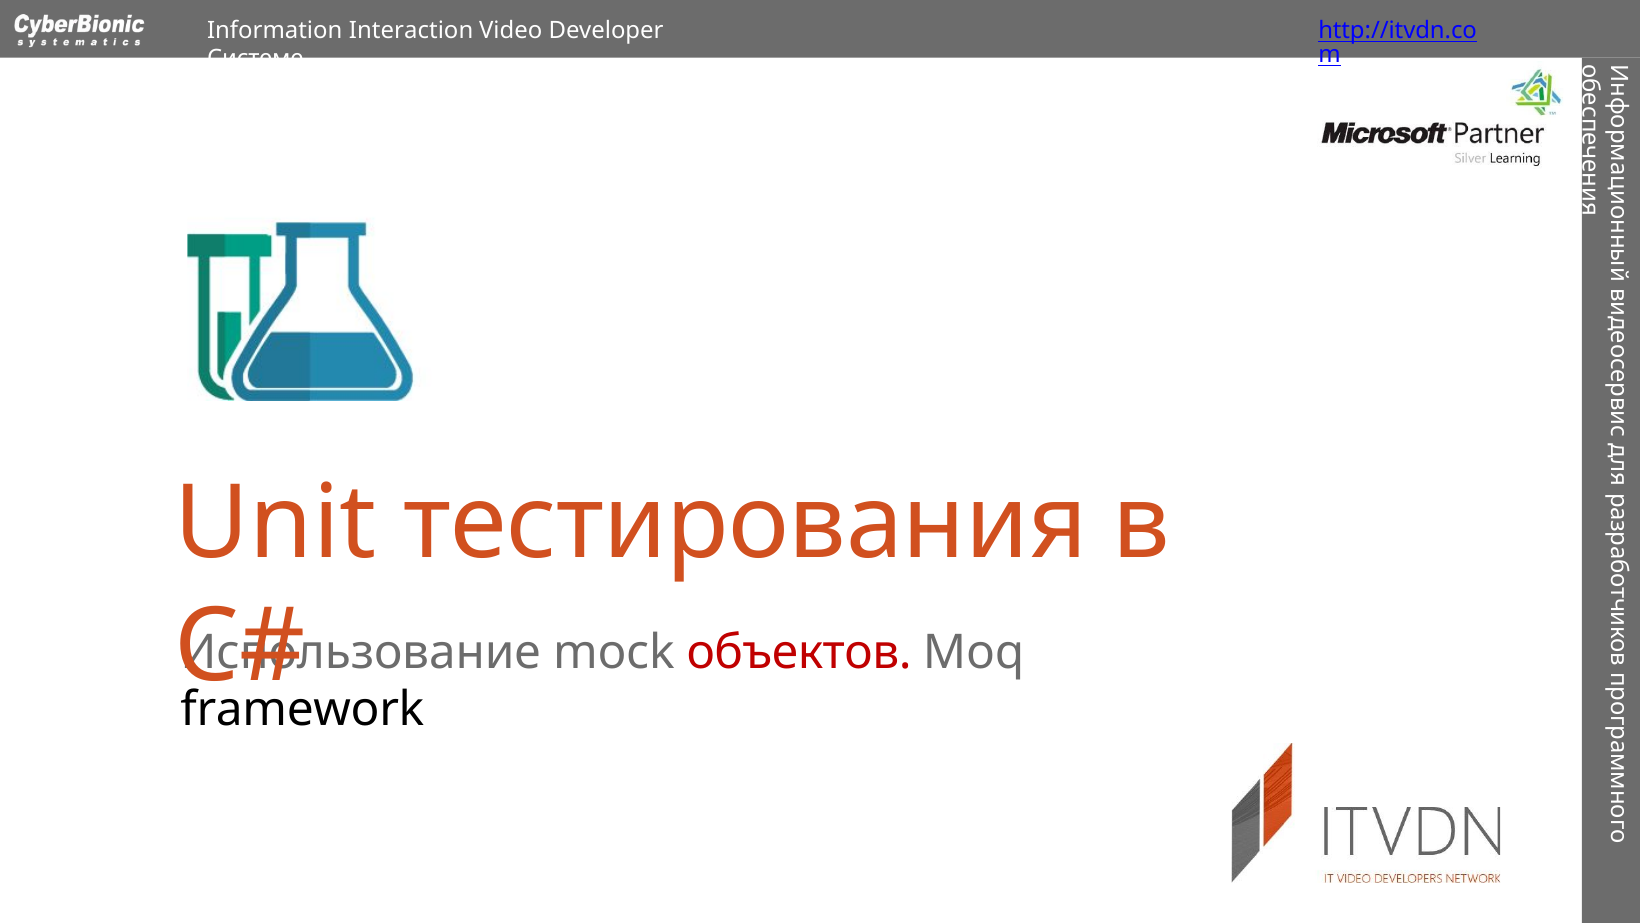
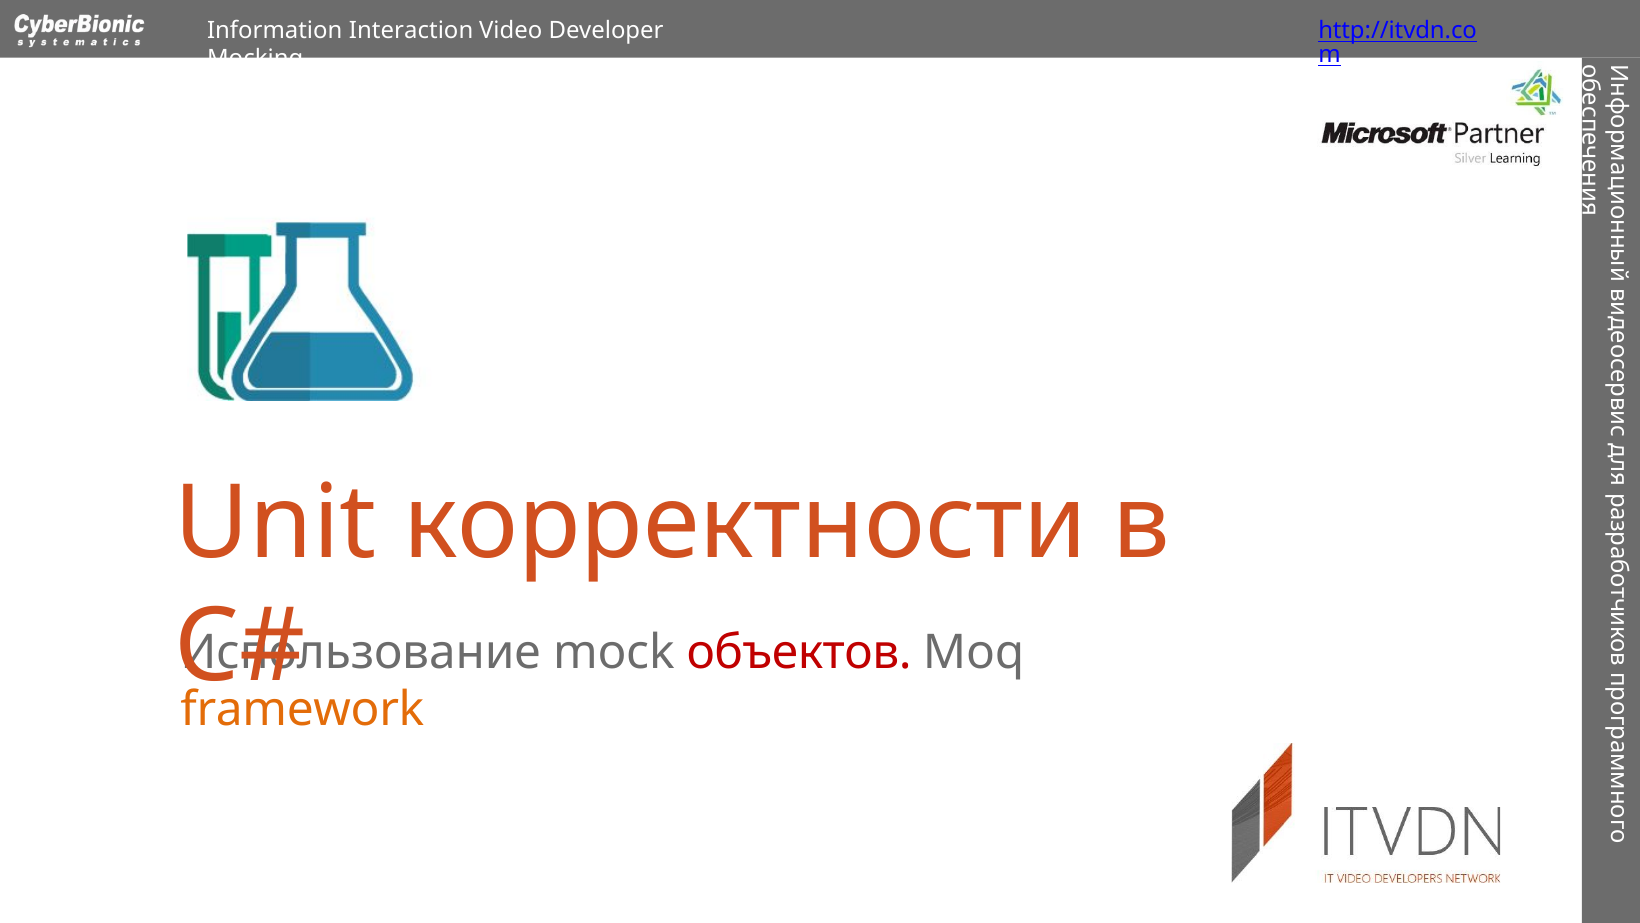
Системе: Системе -> Mocking (255, 59)
тестирования: тестирования -> корректности (745, 523)
framework colour: black -> orange (302, 709)
